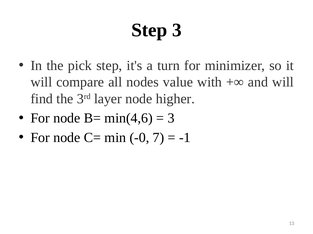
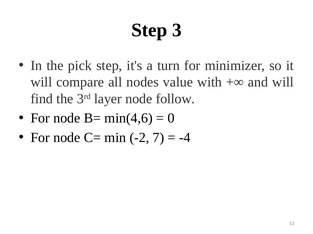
higher: higher -> follow (175, 99)
3: 3 -> 0 (171, 119)
-0: -0 -> -2 (139, 138)
-1: -1 -> -4 (185, 138)
